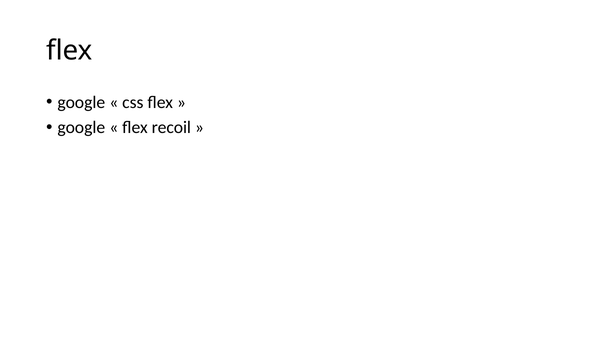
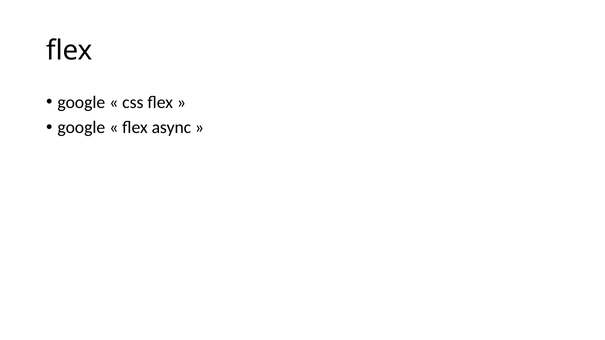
recoil: recoil -> async (171, 128)
